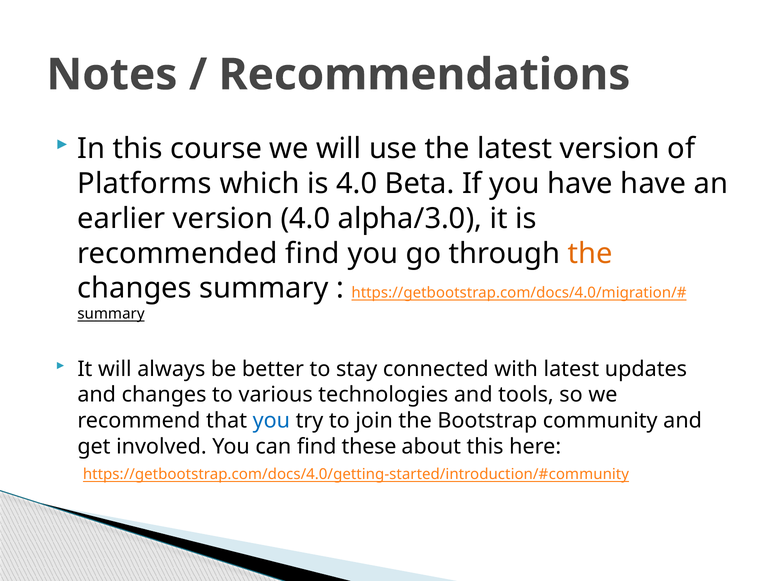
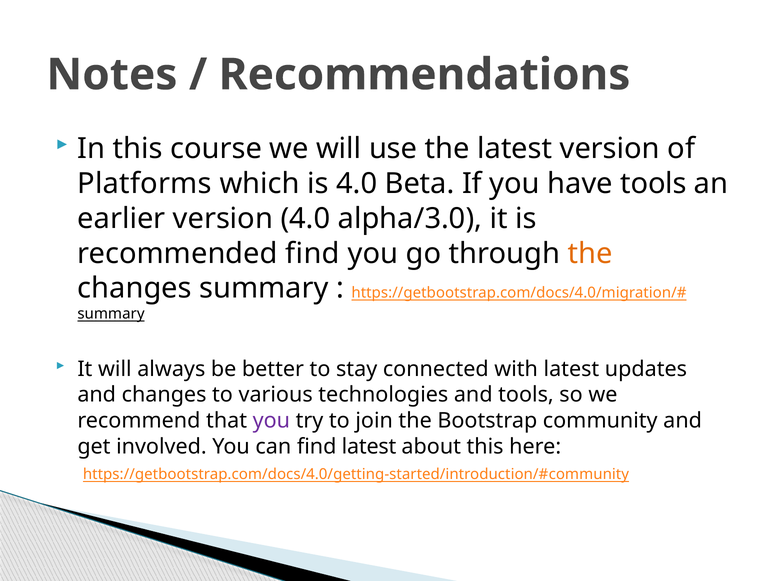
have have: have -> tools (654, 184)
you colour: blue -> purple (271, 421)
find these: these -> latest (369, 447)
